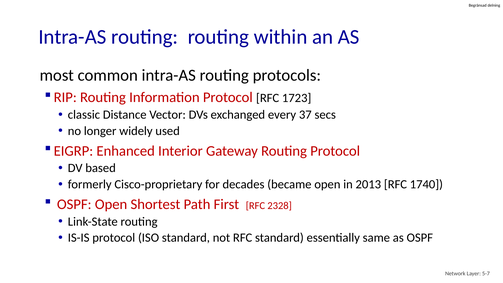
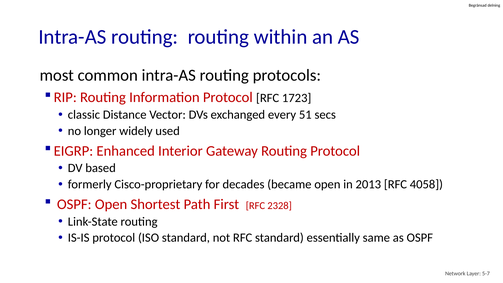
37: 37 -> 51 (305, 115)
1740: 1740 -> 4058 (426, 184)
